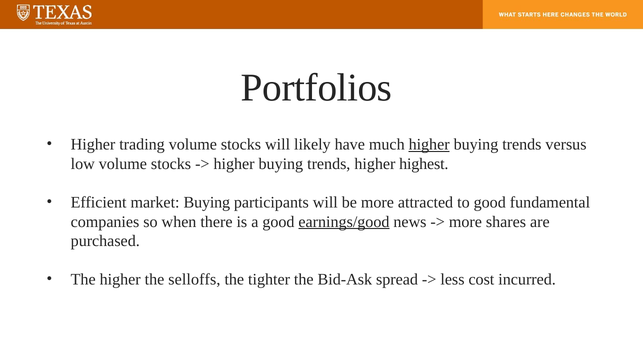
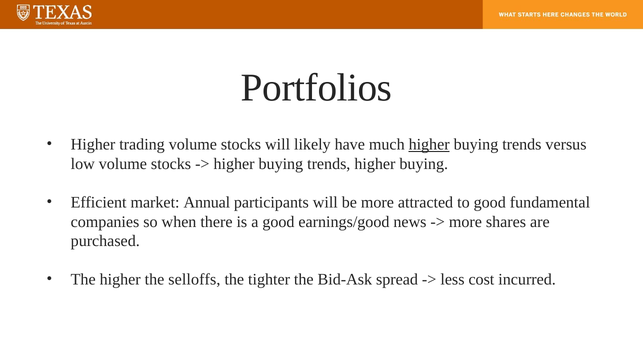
trends higher highest: highest -> buying (424, 164)
market Buying: Buying -> Annual (207, 202)
earnings/good underline: present -> none (344, 222)
